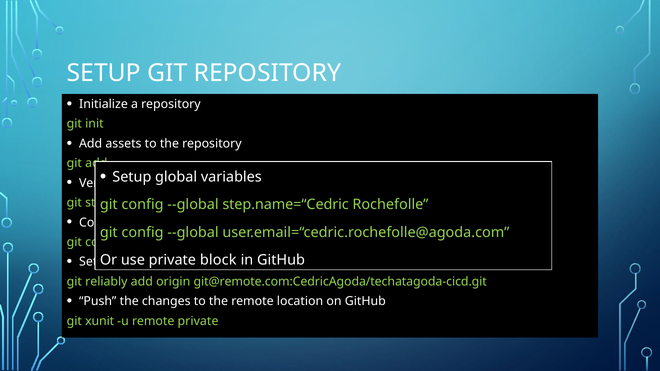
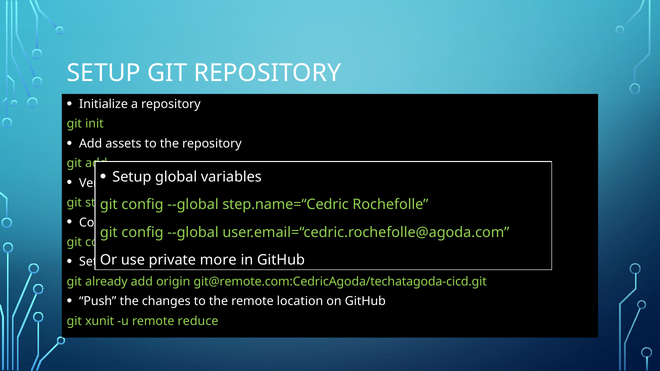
block: block -> more (218, 260)
reliably: reliably -> already (106, 282)
remote private: private -> reduce (198, 321)
